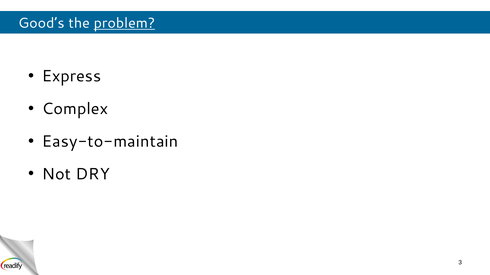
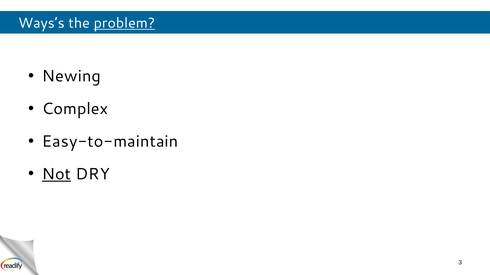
Good’s: Good’s -> Ways’s (41, 23)
Express: Express -> Newing (71, 76)
Not underline: none -> present (56, 174)
